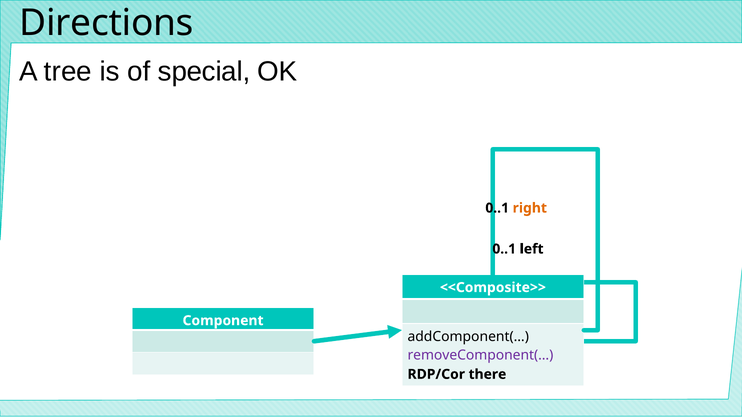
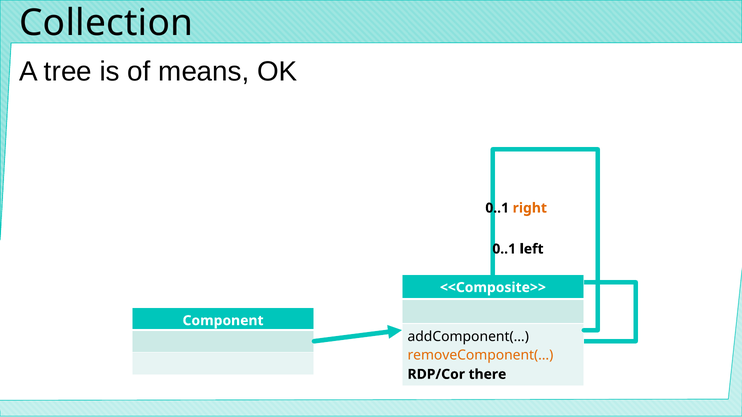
Directions: Directions -> Collection (106, 23)
special: special -> means (204, 72)
removeComponent(… colour: purple -> orange (480, 356)
